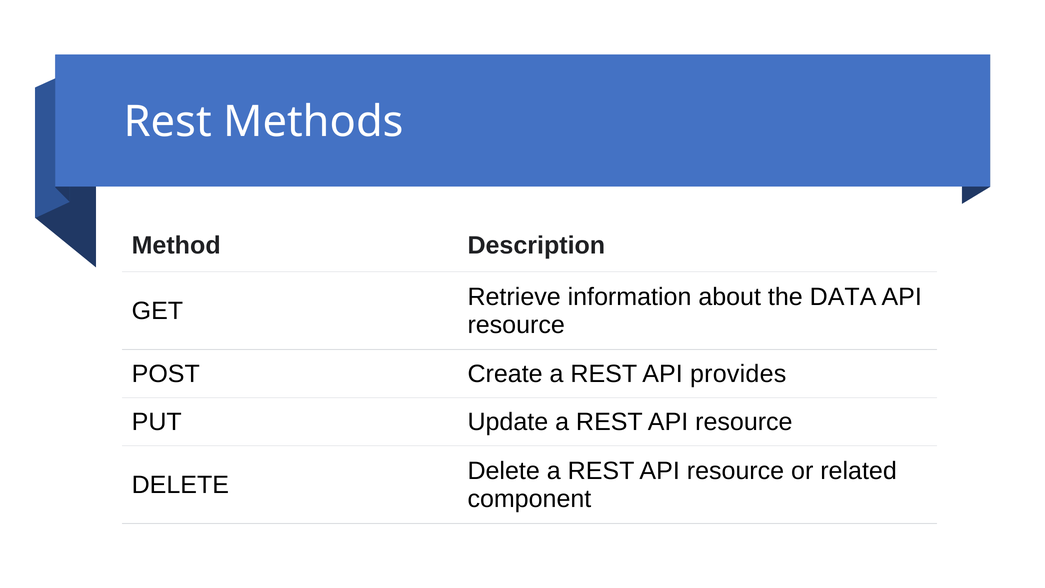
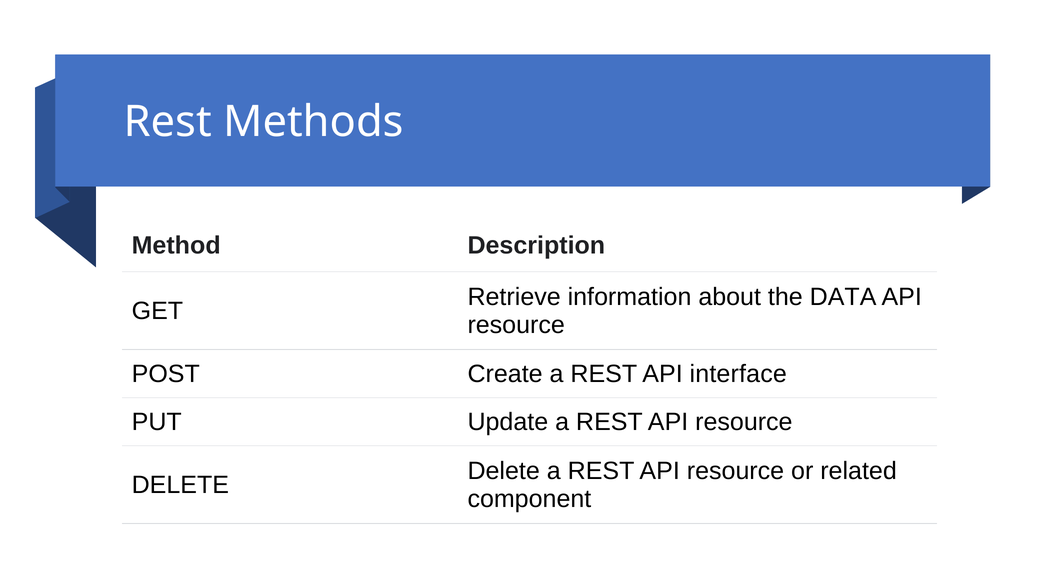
provides: provides -> interface (738, 374)
